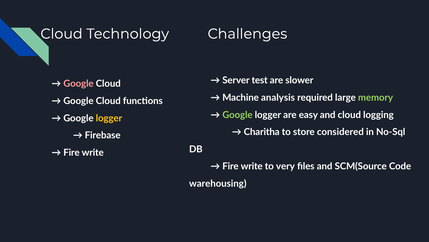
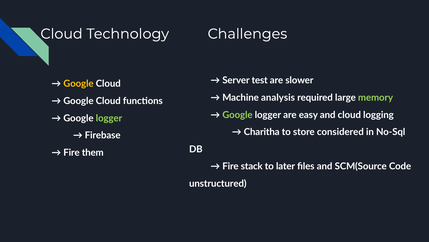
Google colour: pink -> yellow (78, 84)
logger colour: yellow -> light green (109, 118)
write: write -> them (93, 152)
write: write -> stack (252, 166)
very: very -> later (285, 166)
warehousing: warehousing -> unstructured (218, 183)
